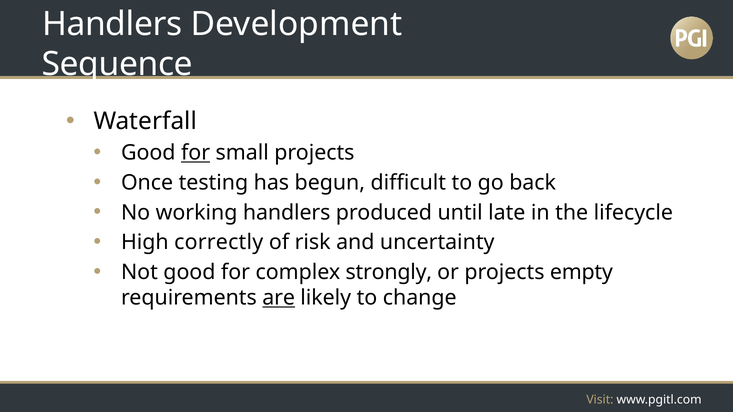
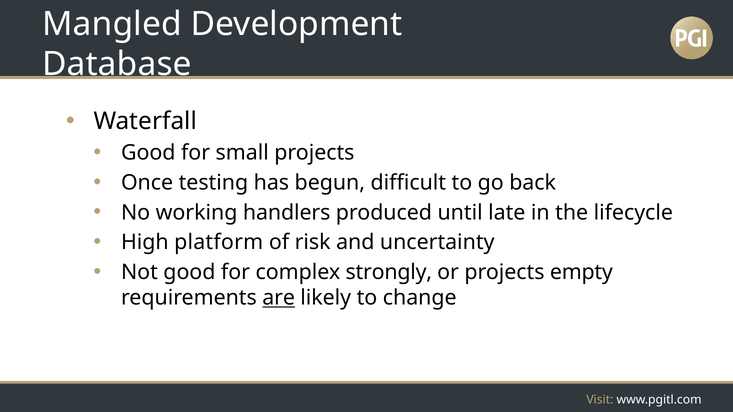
Handlers: Handlers -> Mangled (112, 24)
Sequence: Sequence -> Database (117, 64)
for underline: present -> none (196, 153)
correctly: correctly -> platform (219, 243)
